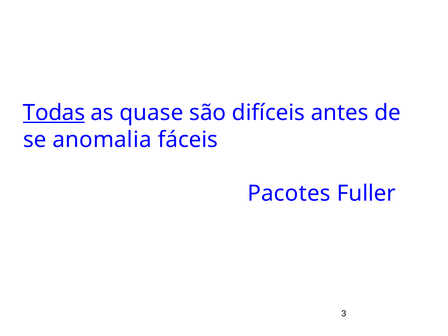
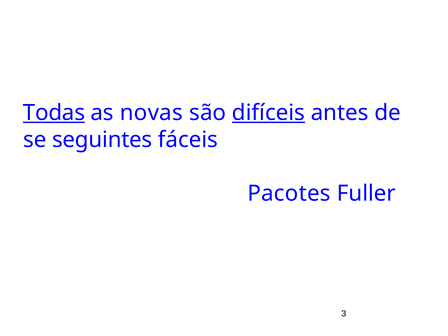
quase: quase -> novas (151, 113)
difíceis underline: none -> present (268, 113)
anomalia: anomalia -> seguintes (102, 140)
